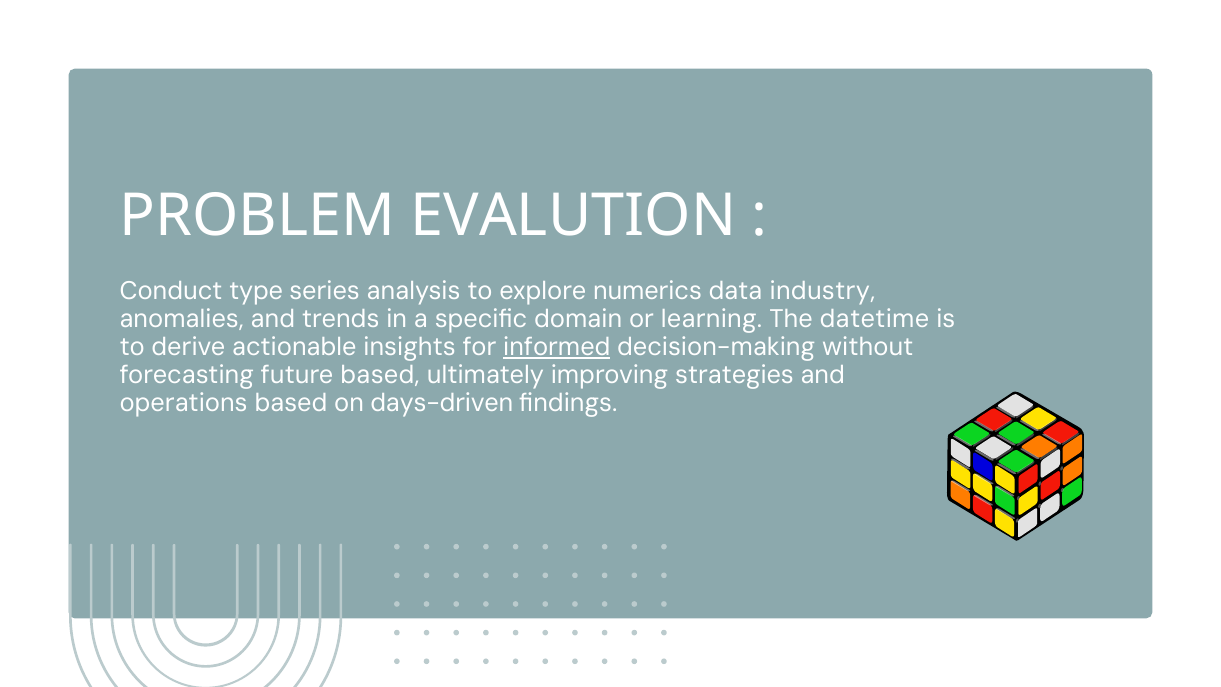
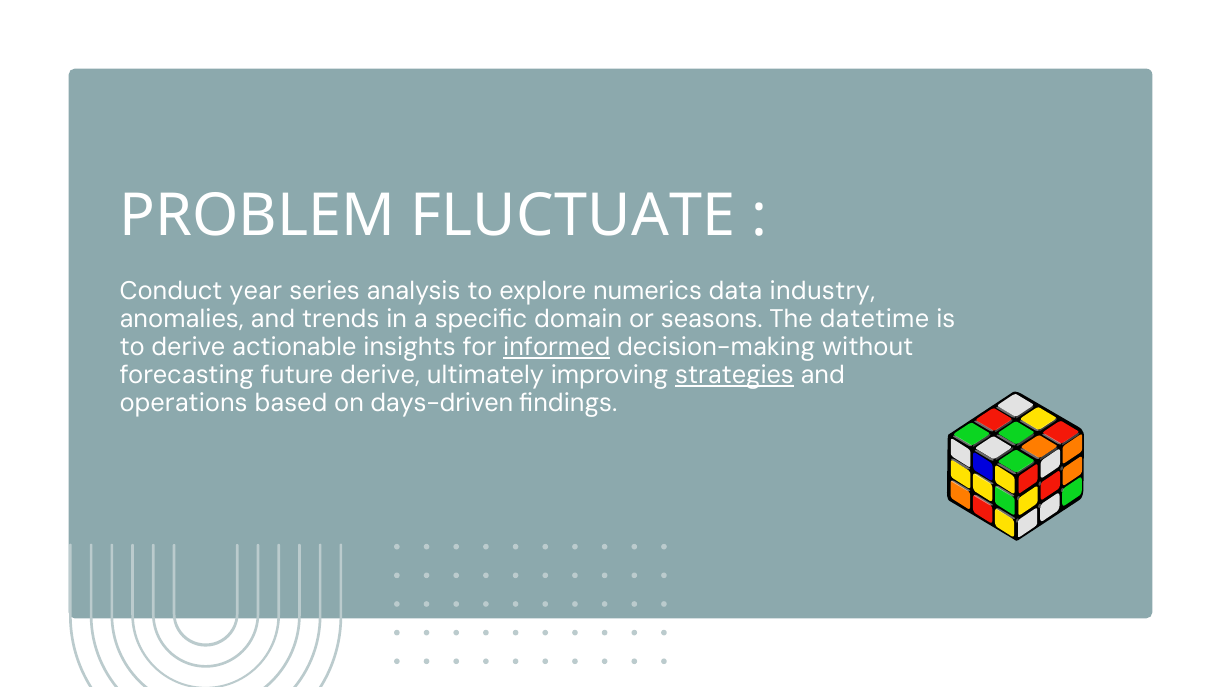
EVALUTION: EVALUTION -> FLUCTUATE (573, 216)
type: type -> year (256, 291)
learning: learning -> seasons (712, 319)
future based: based -> derive (380, 375)
strategies underline: none -> present (734, 375)
